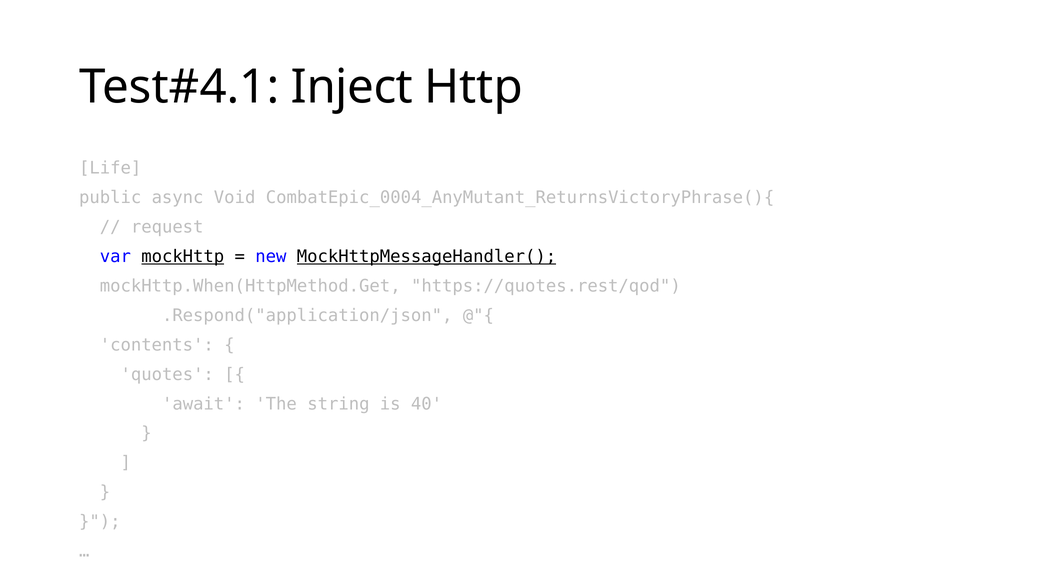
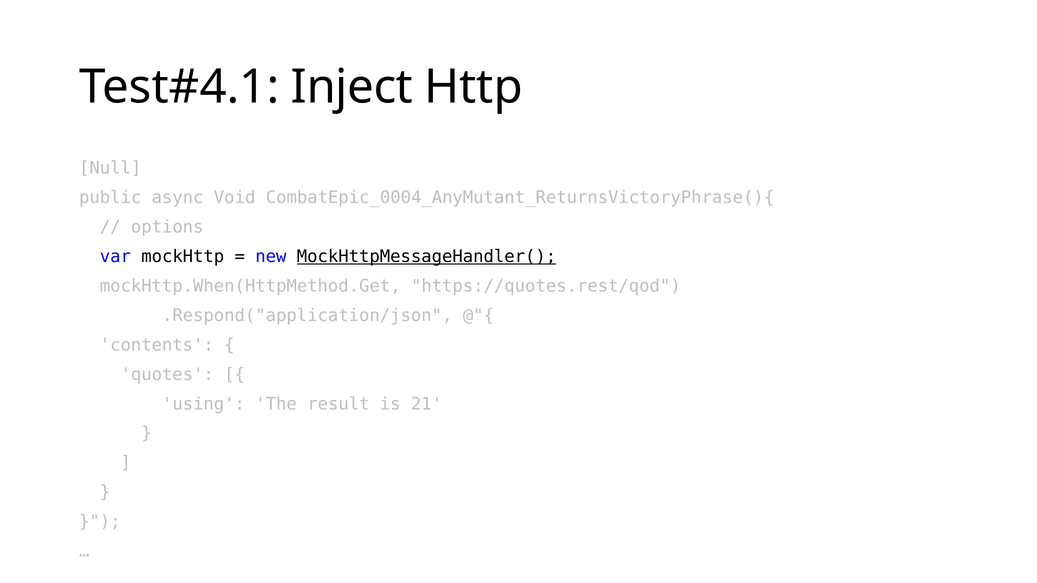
Life: Life -> Null (110, 168)
request: request -> options (167, 227)
mockHttp underline: present -> none (183, 257)
await: await -> using (204, 404)
string: string -> result (338, 404)
40: 40 -> 21 (427, 404)
